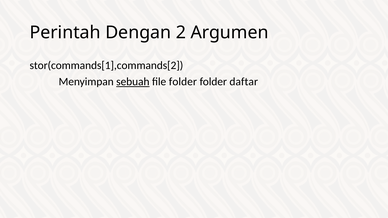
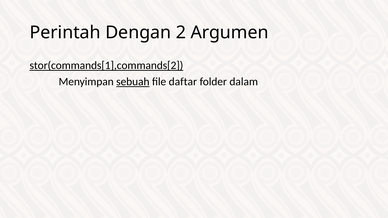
stor(commands[1],commands[2 underline: none -> present (106, 66)
file folder: folder -> daftar (183, 82)
daftar: daftar -> dalam (244, 82)
